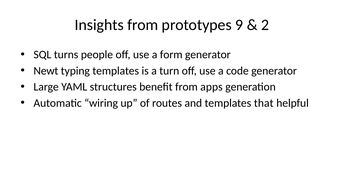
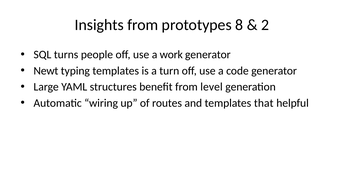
9: 9 -> 8 (239, 25)
form: form -> work (171, 55)
apps: apps -> level (211, 87)
